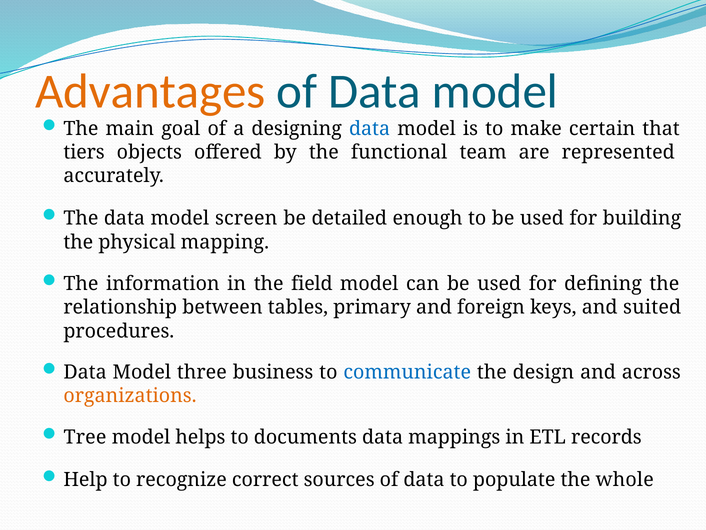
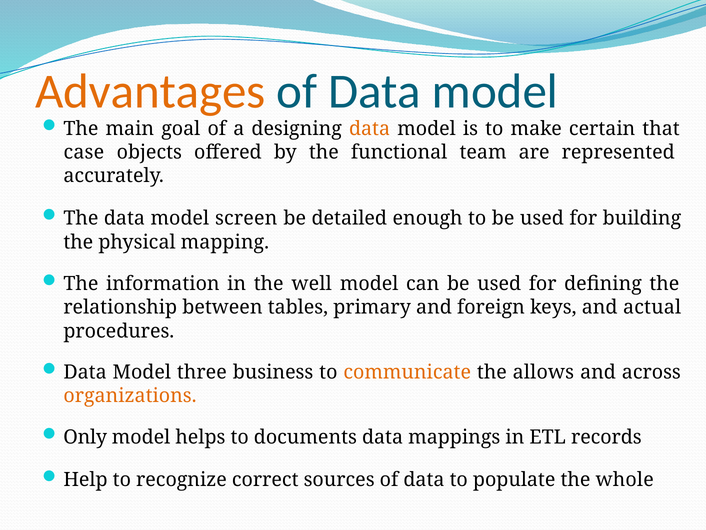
data colour: blue -> orange (370, 128)
tiers: tiers -> case (84, 152)
field: field -> well (312, 284)
suited: suited -> actual (652, 307)
communicate colour: blue -> orange (407, 372)
design: design -> allows (543, 372)
Tree: Tree -> Only (85, 437)
